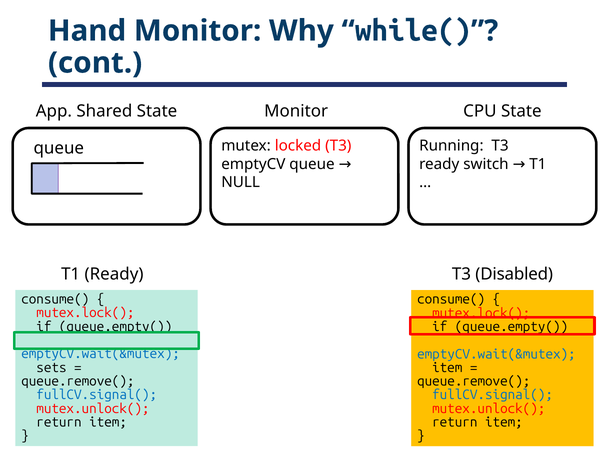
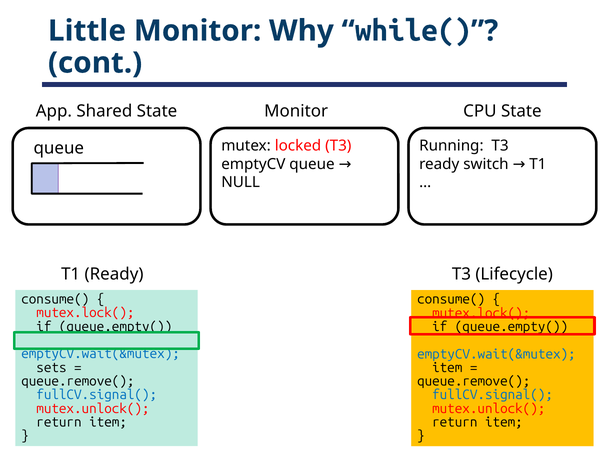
Hand: Hand -> Little (87, 31)
Disabled: Disabled -> Lifecycle (514, 274)
